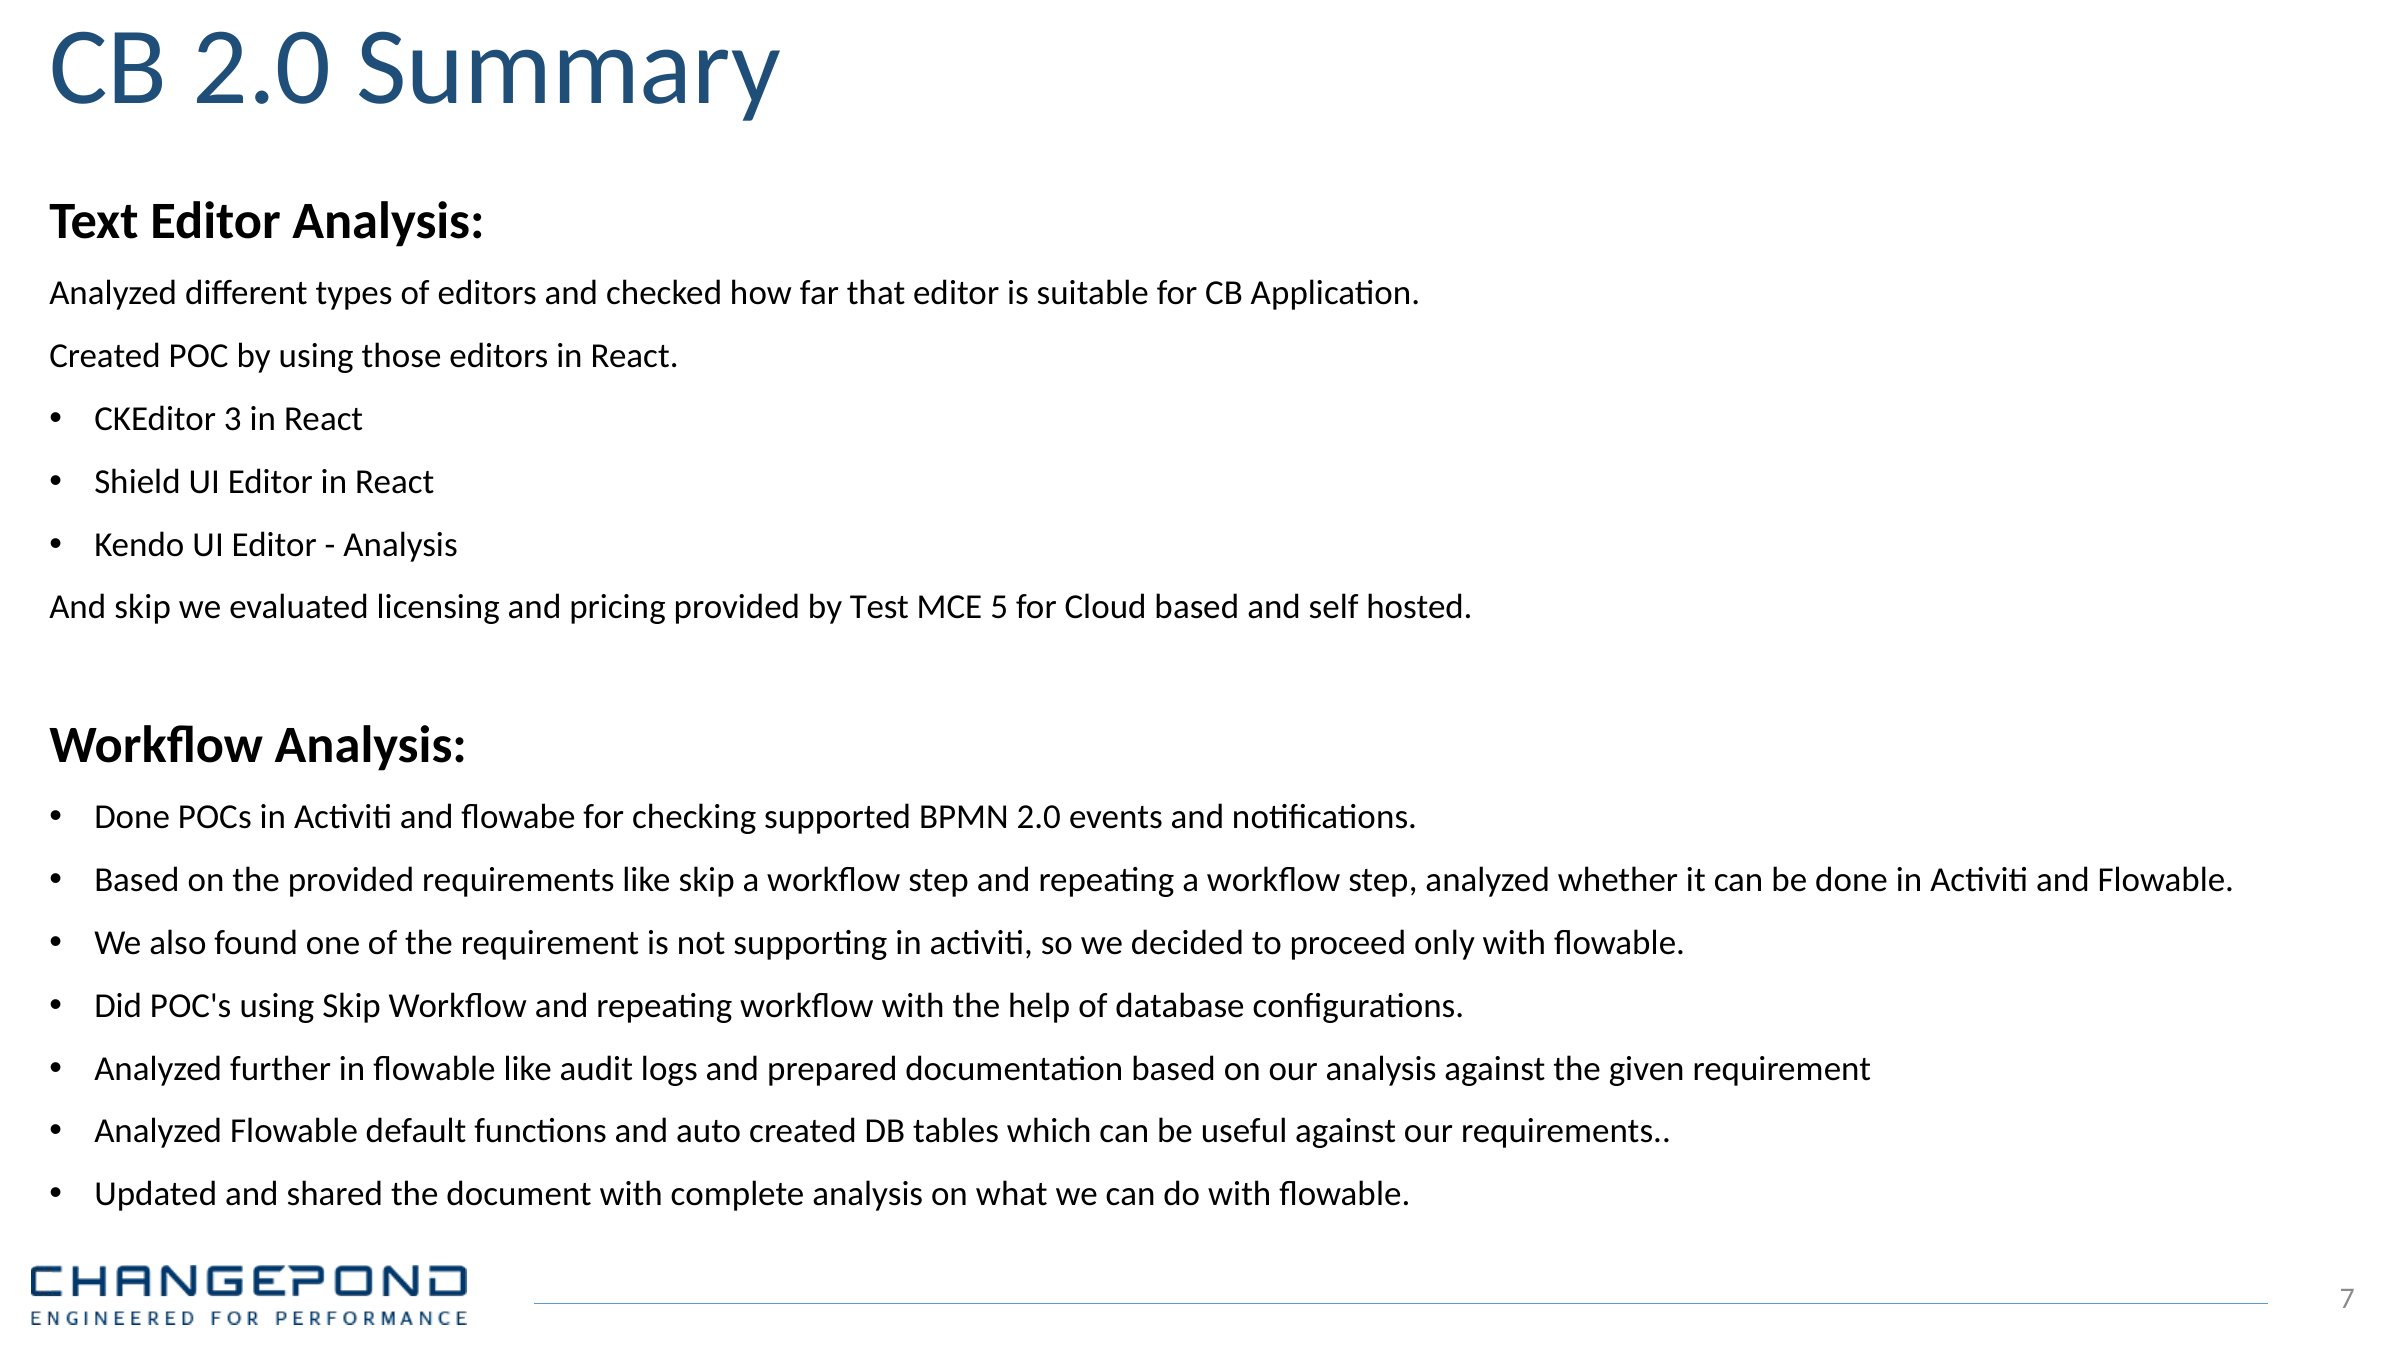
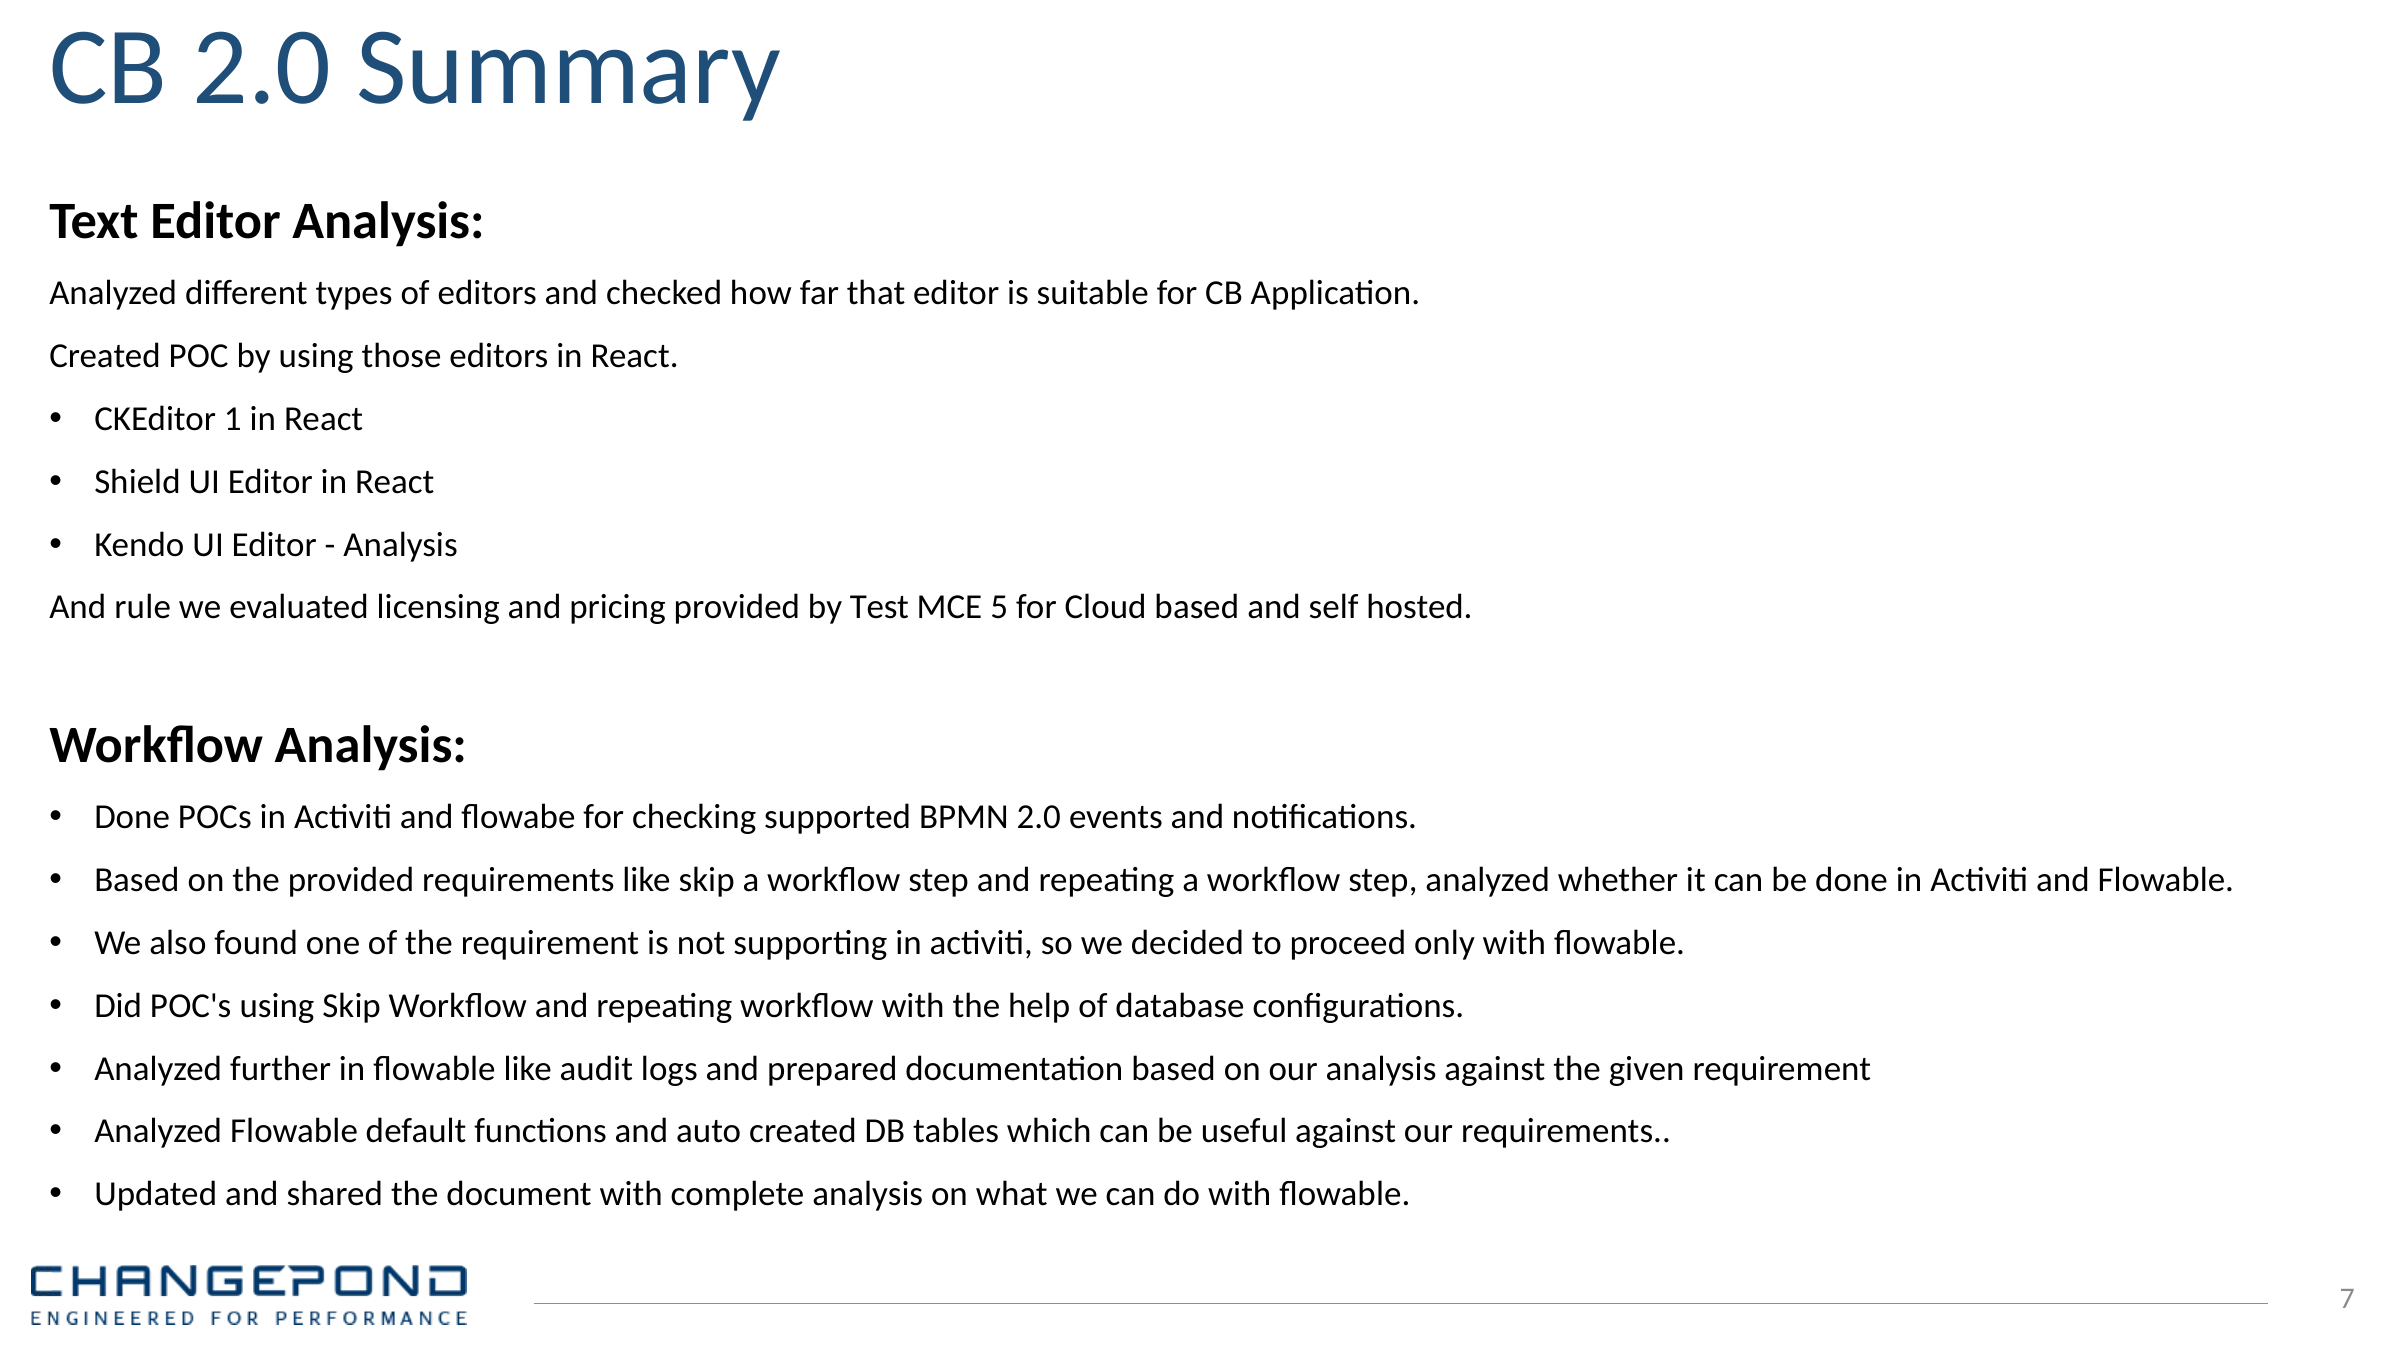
3: 3 -> 1 (233, 419)
And skip: skip -> rule (143, 607)
